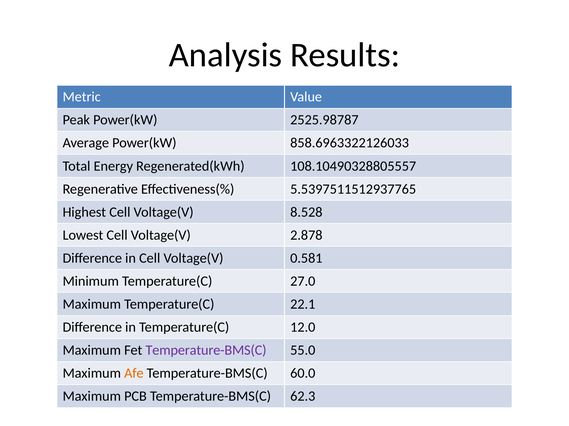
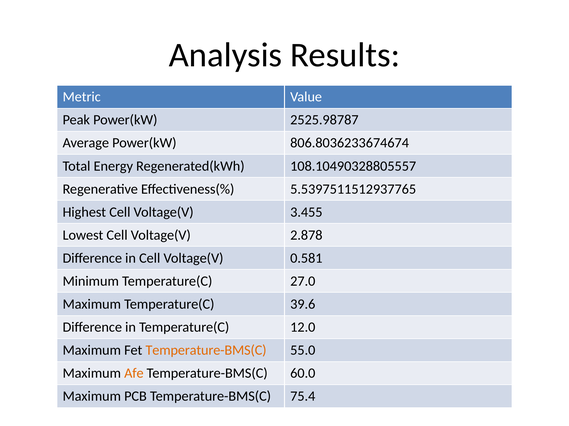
858.6963322126033: 858.6963322126033 -> 806.8036233674674 (350, 143)
8.528: 8.528 -> 3.455 (306, 212)
22.1: 22.1 -> 39.6 (303, 305)
Temperature-BMS(C colour: purple -> orange (206, 351)
62.3: 62.3 -> 75.4 (303, 397)
